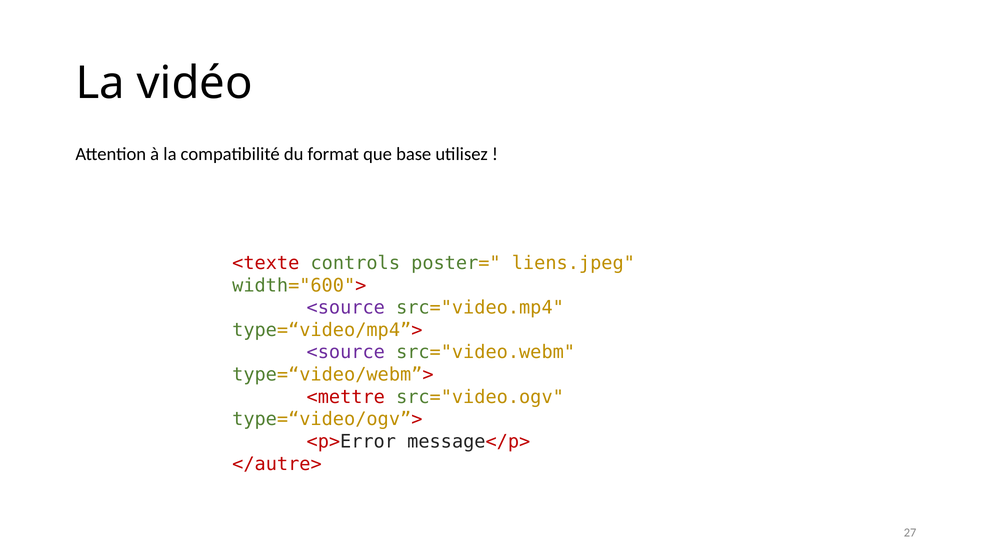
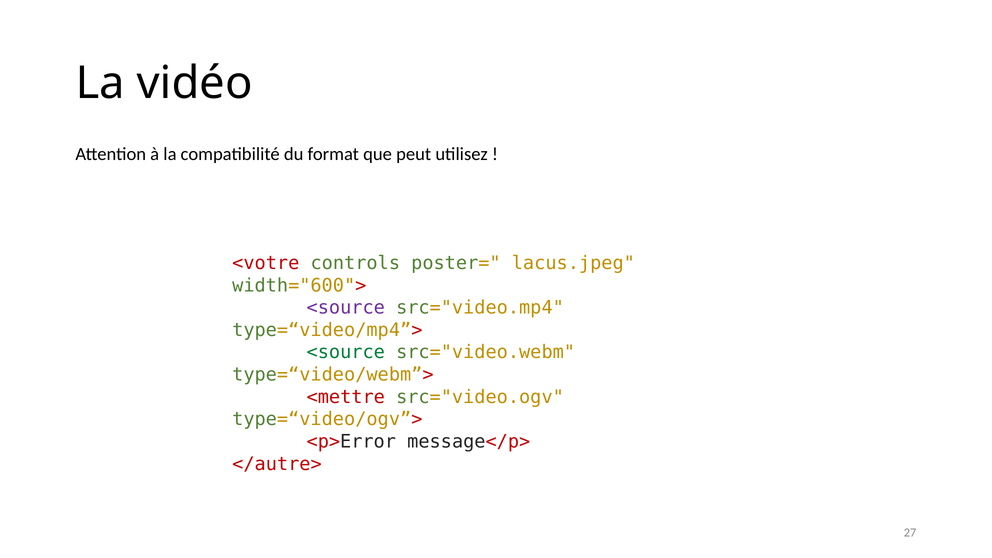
base: base -> peut (414, 154)
<texte: <texte -> <votre (266, 263)
liens.jpeg: liens.jpeg -> lacus.jpeg (573, 263)
<source colour: purple -> green (346, 352)
